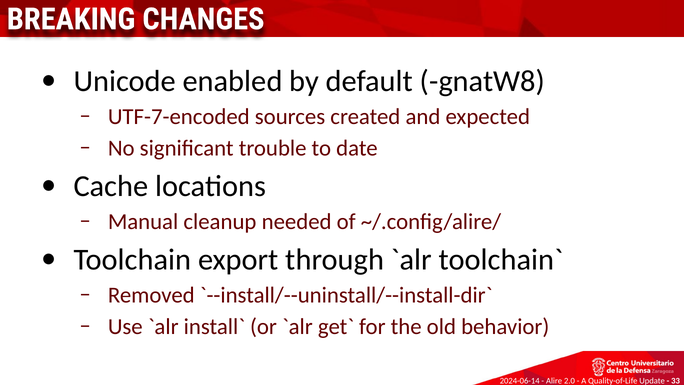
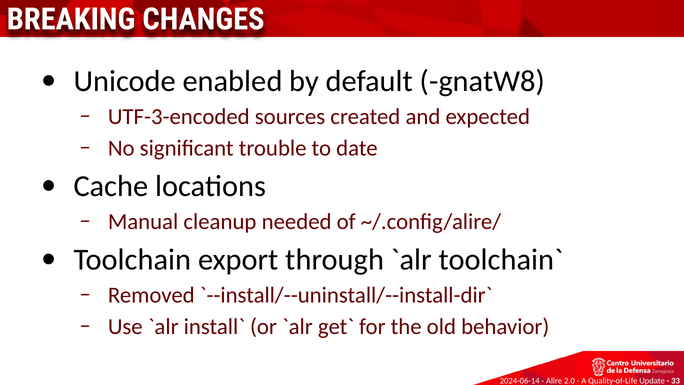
UTF-7-encoded: UTF-7-encoded -> UTF-3-encoded (179, 117)
